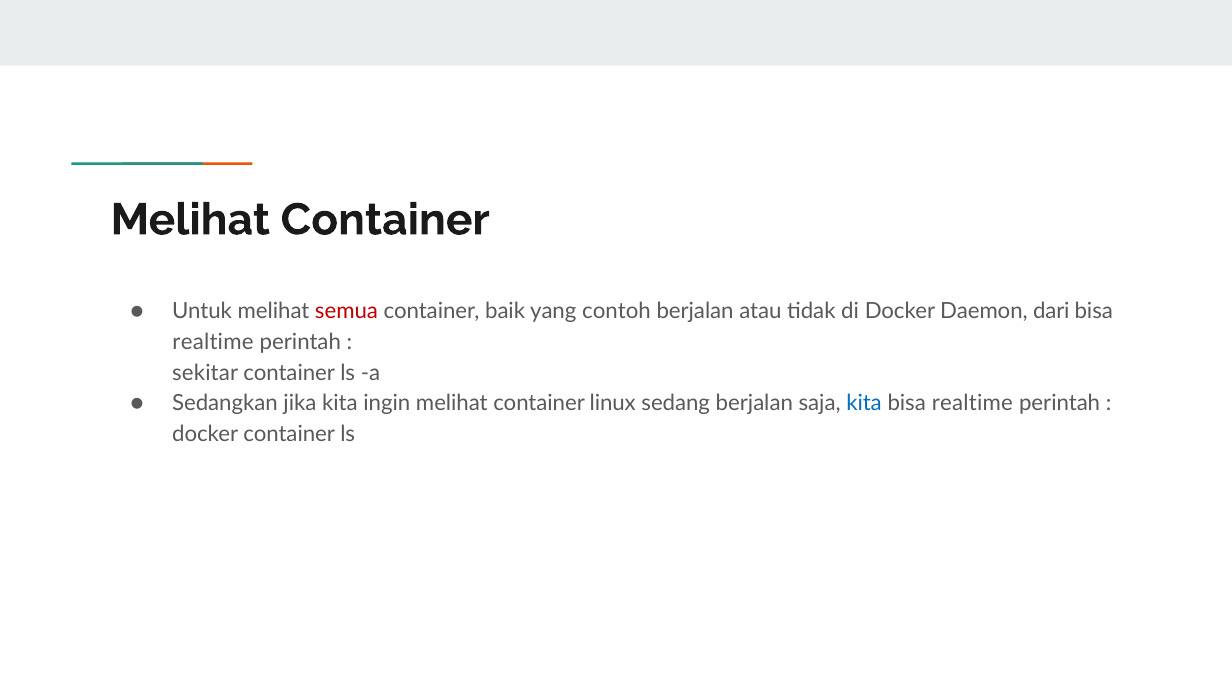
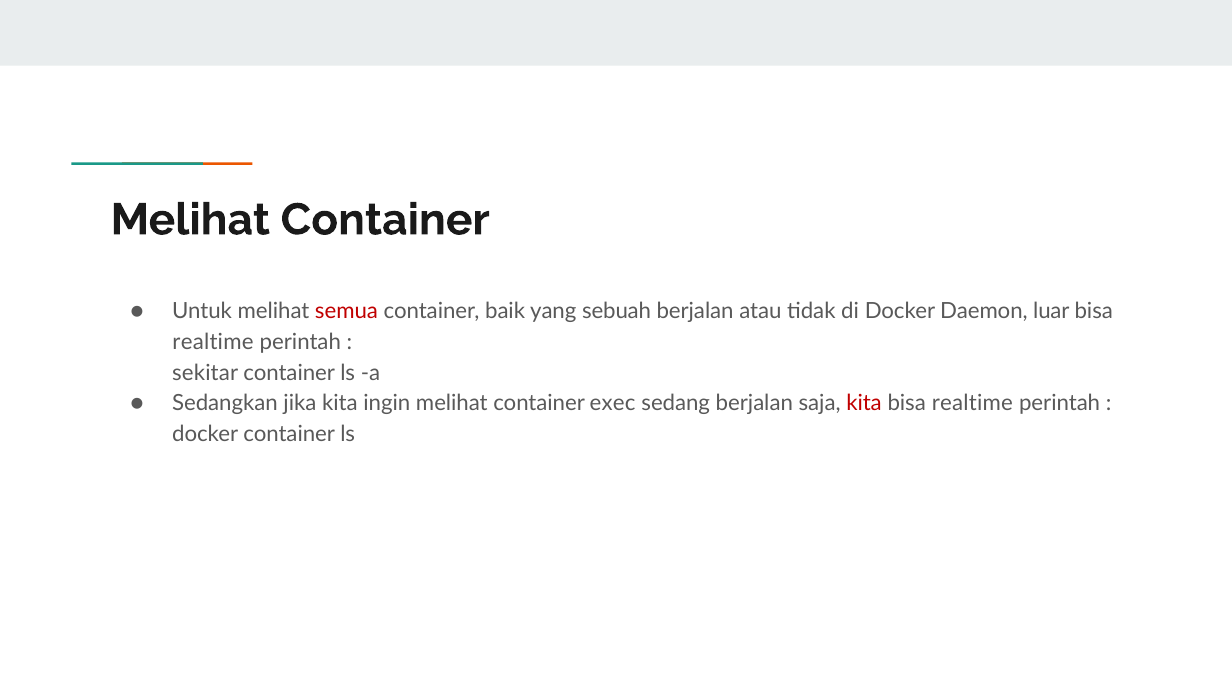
contoh: contoh -> sebuah (617, 311)
dari: dari -> luar (1051, 311)
linux: linux -> exec (613, 403)
kita colour: blue -> red (864, 403)
